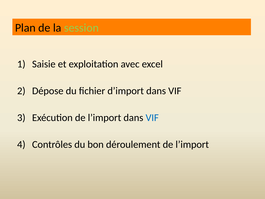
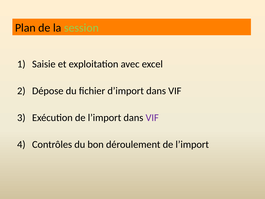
VIF colour: blue -> purple (152, 118)
